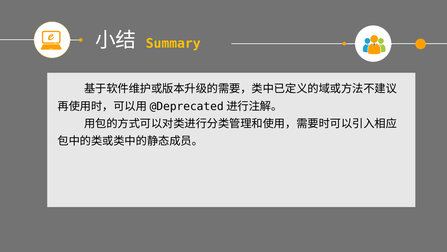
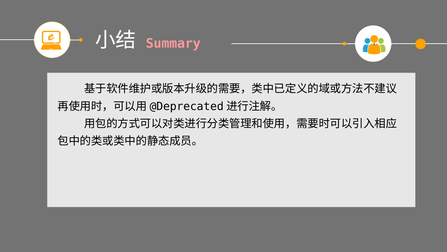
Summary colour: yellow -> pink (173, 43)
